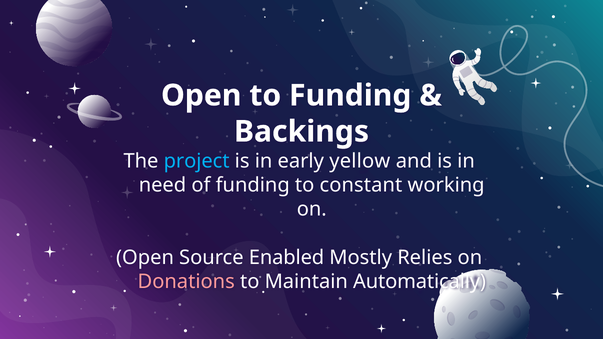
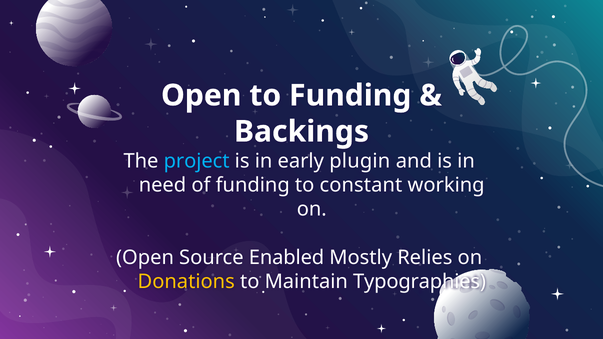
yellow: yellow -> plugin (360, 161)
Donations colour: pink -> yellow (186, 282)
Automatically: Automatically -> Typographies (420, 282)
